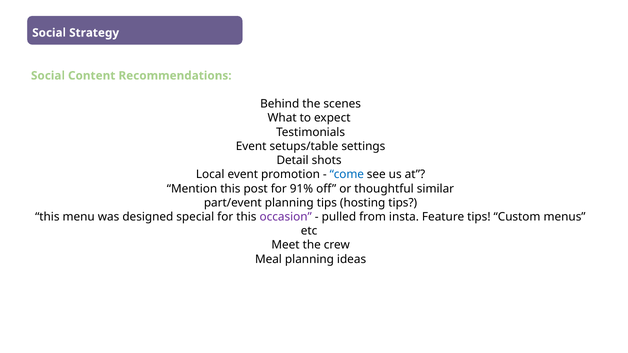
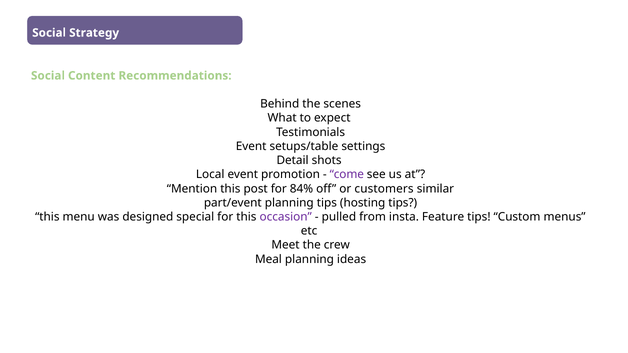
come colour: blue -> purple (347, 175)
91%: 91% -> 84% (301, 189)
thoughtful: thoughtful -> customers (384, 189)
